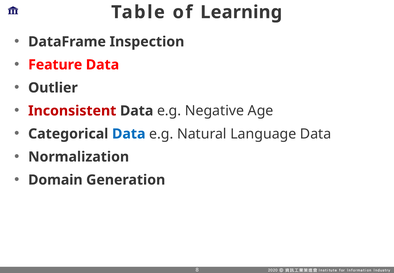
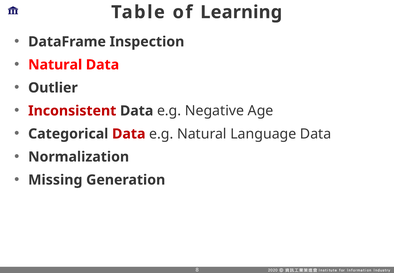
Feature: Feature -> Natural (55, 65)
Data colour: blue -> red (129, 134)
Domain: Domain -> Missing (55, 180)
